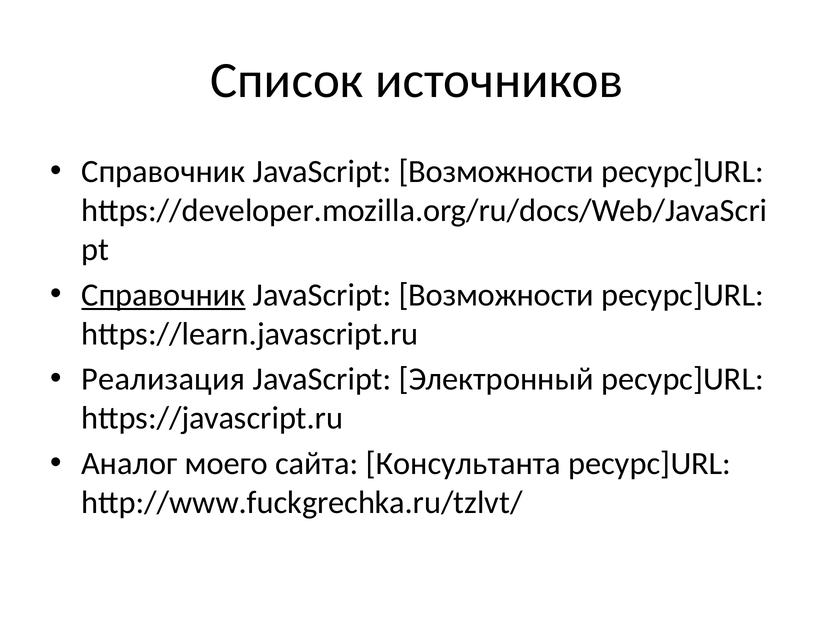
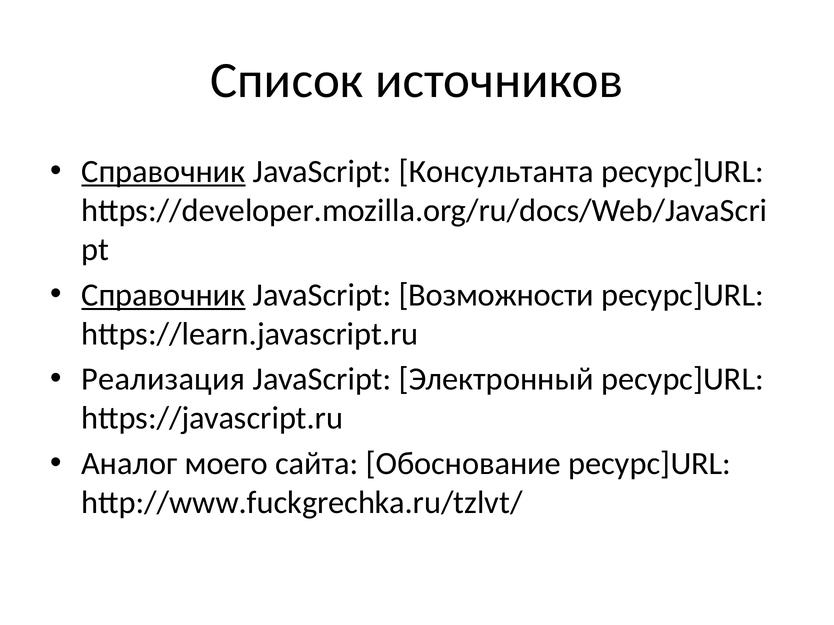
Справочник underline: none -> present (163, 172)
Возможности: Возможности -> Консультанта (496, 172)
Консультанта: Консультанта -> Обоснование (463, 464)
